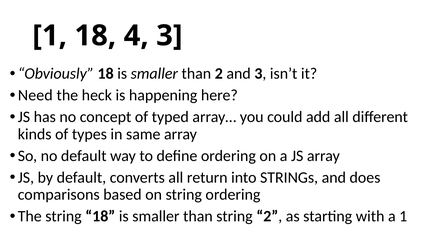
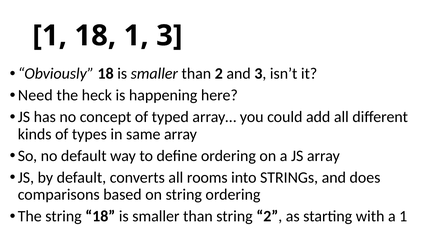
18 4: 4 -> 1 (136, 36)
return: return -> rooms (207, 177)
